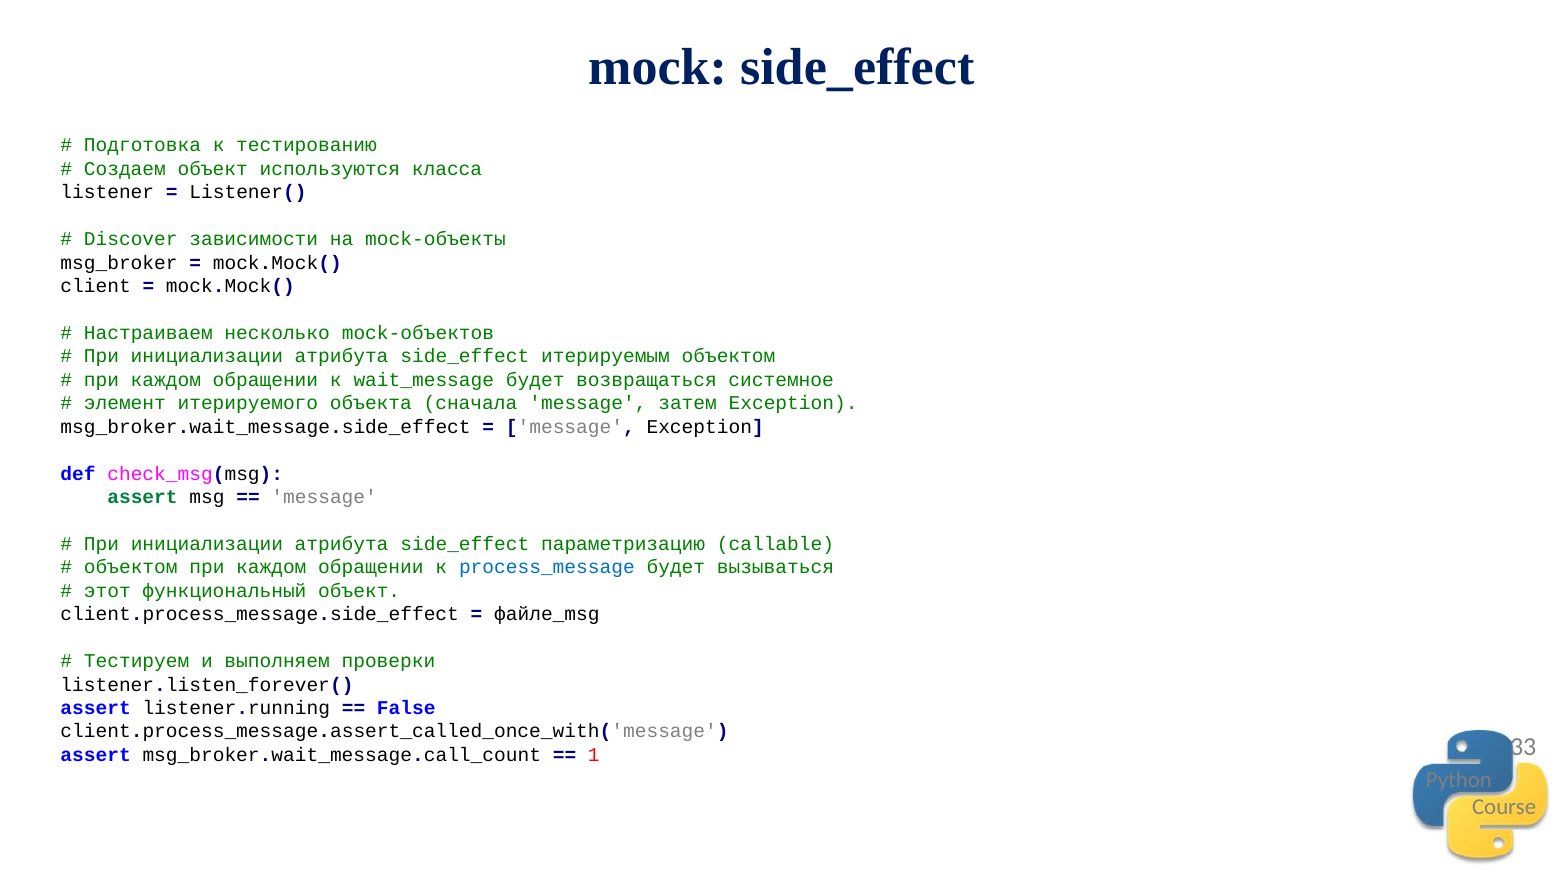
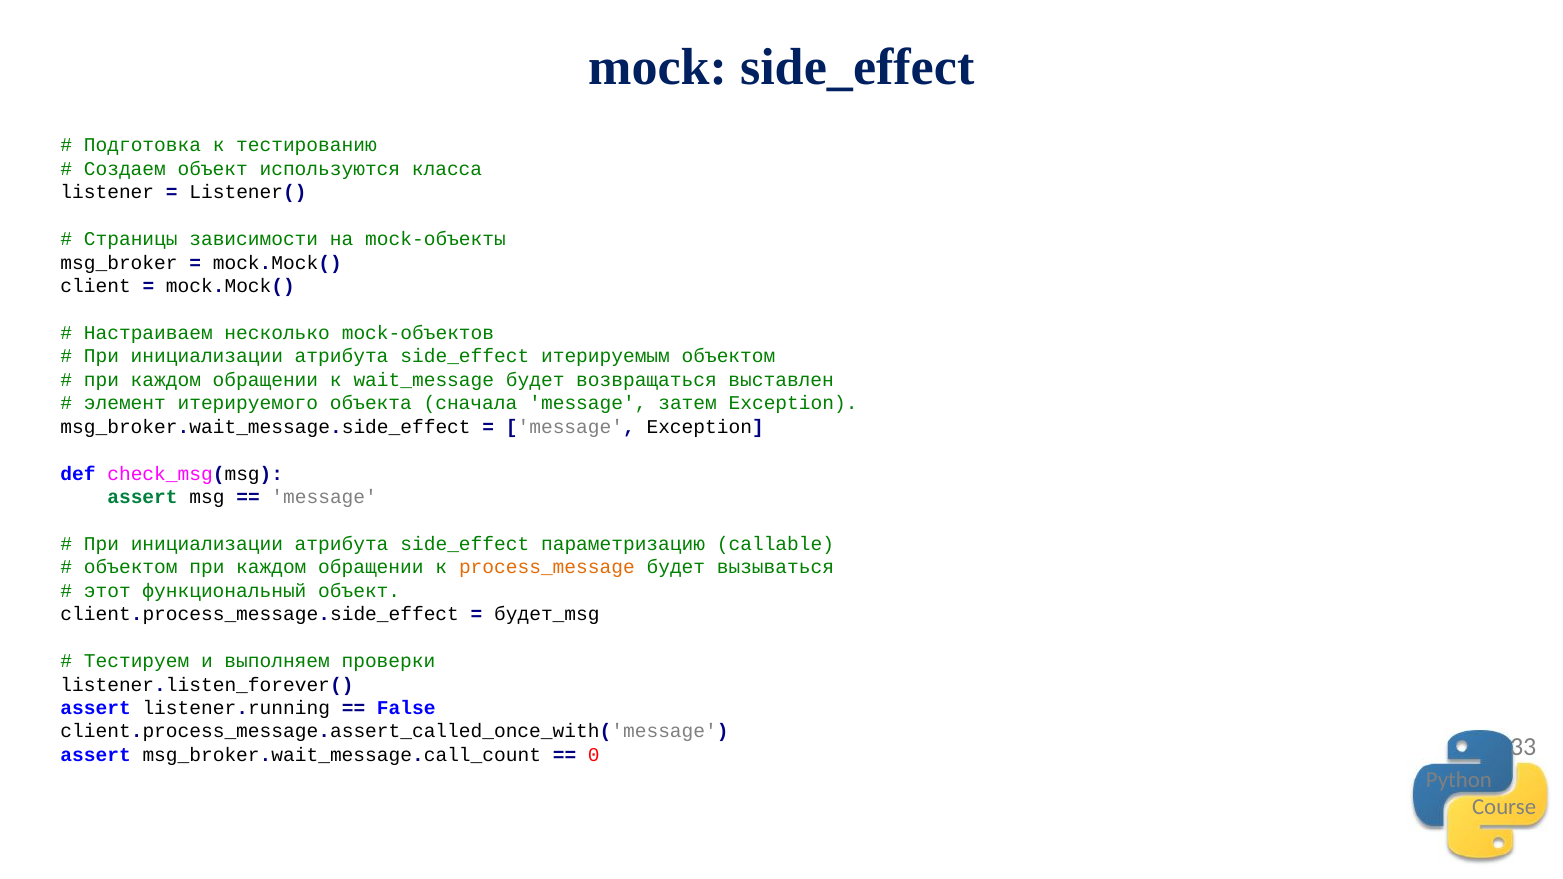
Discover: Discover -> Страницы (131, 239)
системное: системное -> выставлен (781, 380)
process_message colour: blue -> orange (547, 567)
файле_msg: файле_msg -> будет_msg (547, 614)
1: 1 -> 0 (594, 755)
